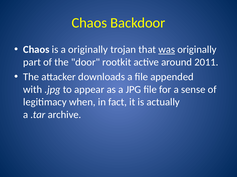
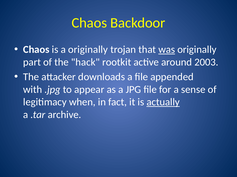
door: door -> hack (85, 62)
2011: 2011 -> 2003 (206, 62)
actually underline: none -> present (163, 102)
